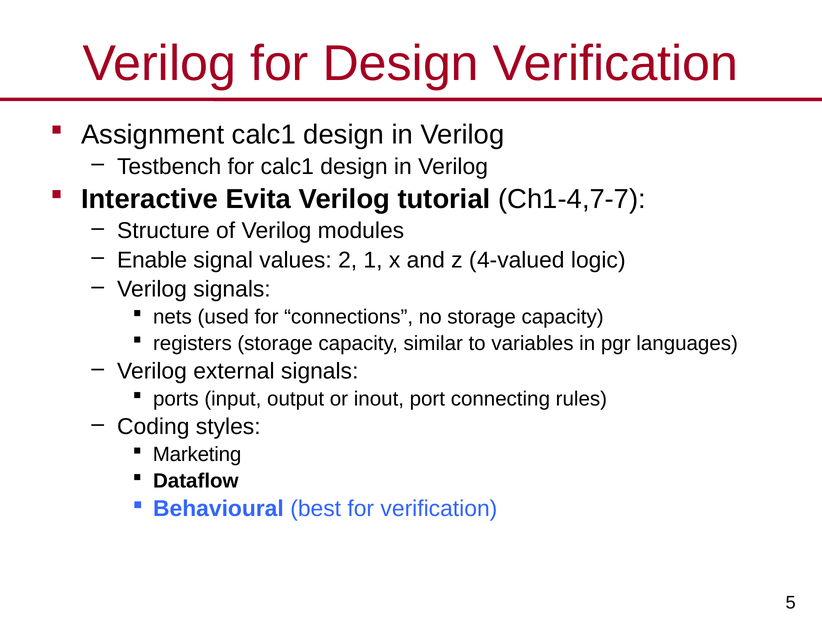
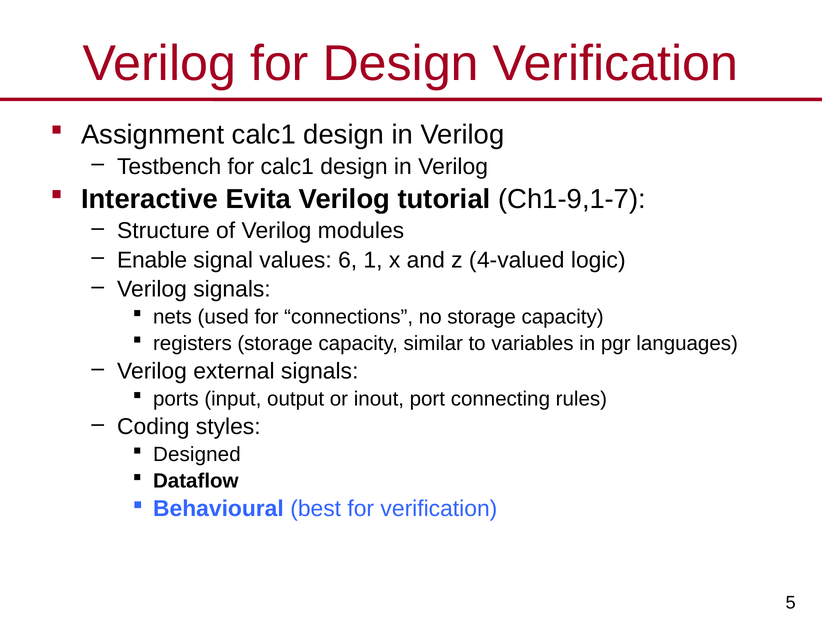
Ch1-4,7-7: Ch1-4,7-7 -> Ch1-9,1-7 (572, 199)
2: 2 -> 6 (348, 260)
Marketing: Marketing -> Designed (197, 454)
